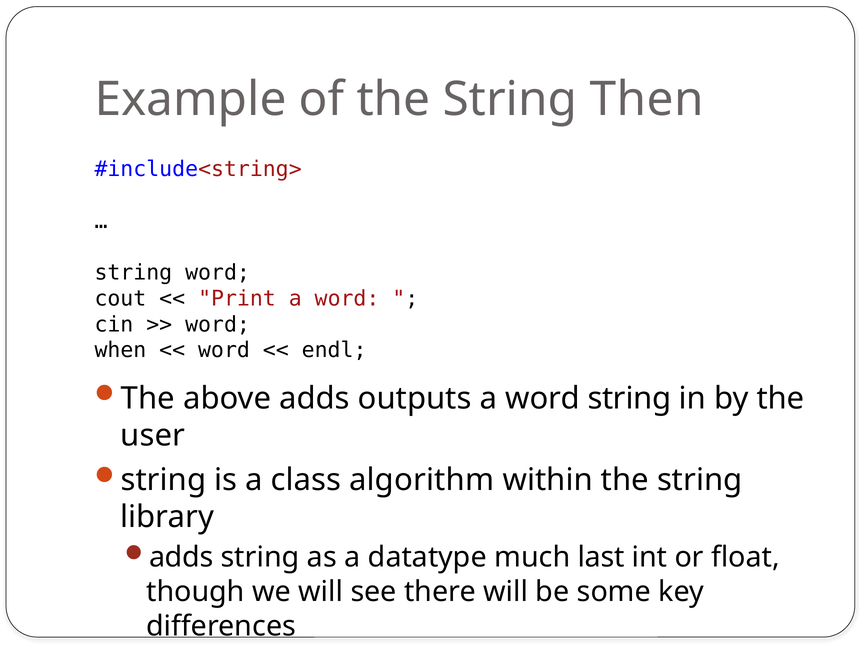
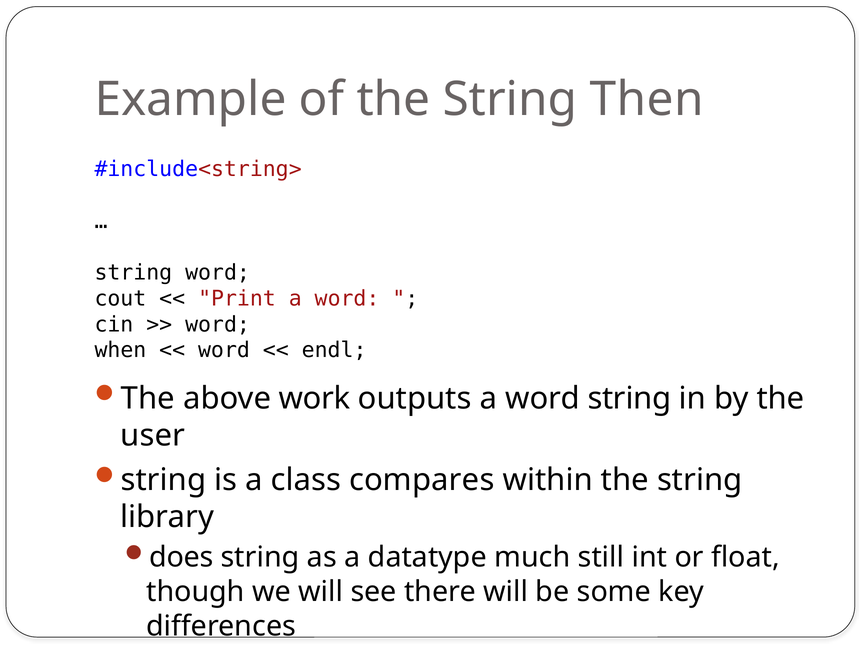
above adds: adds -> work (315, 398)
algorithm: algorithm -> compares (422, 480)
adds: adds -> does (181, 557)
last: last -> still (601, 557)
